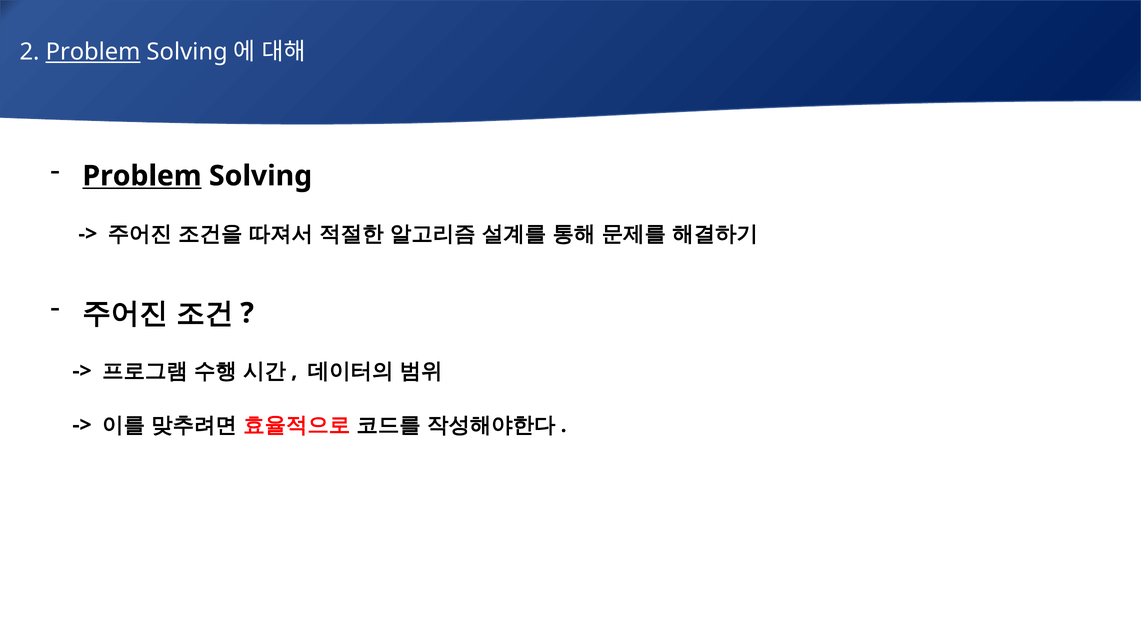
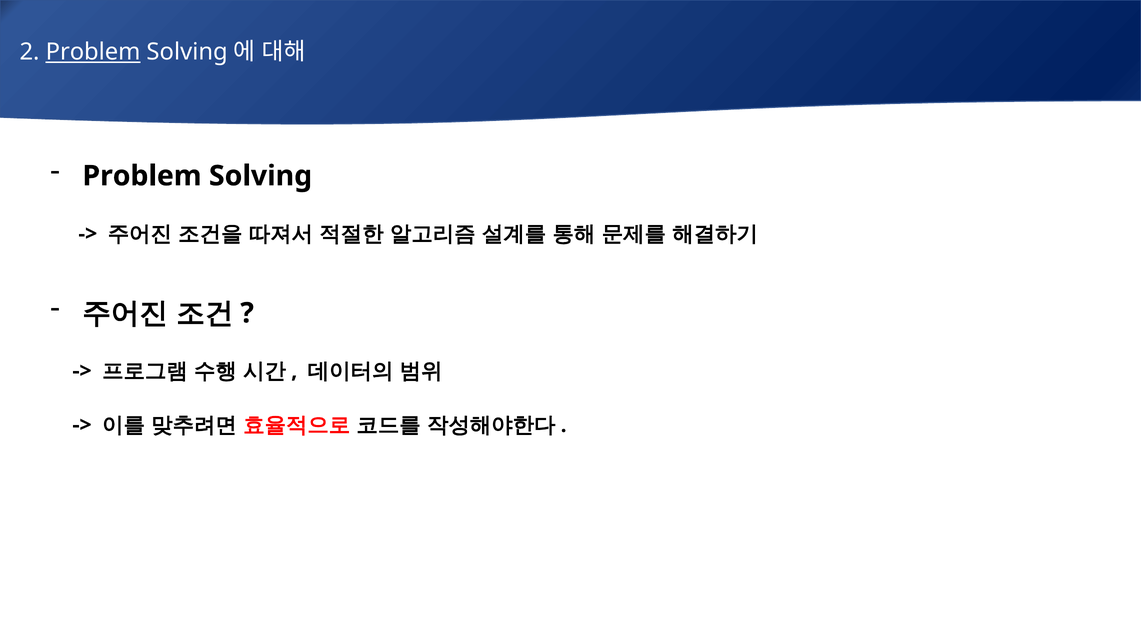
Problem underline: present -> none (142, 176)
